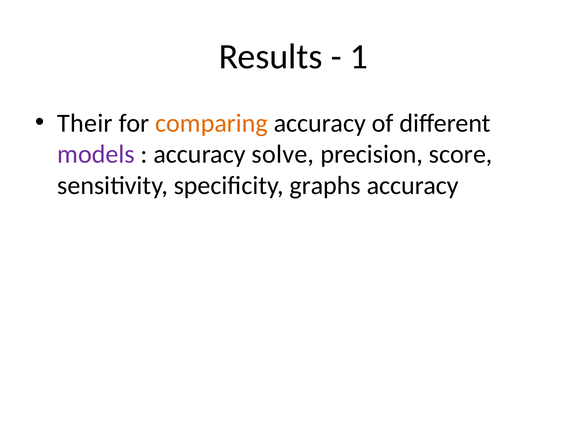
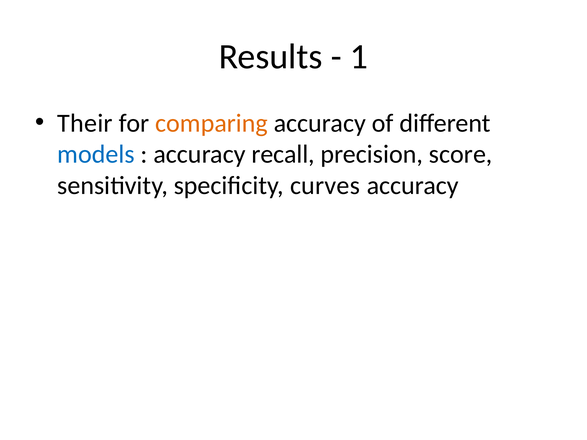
models colour: purple -> blue (96, 154)
solve: solve -> recall (283, 154)
graphs: graphs -> curves (325, 186)
